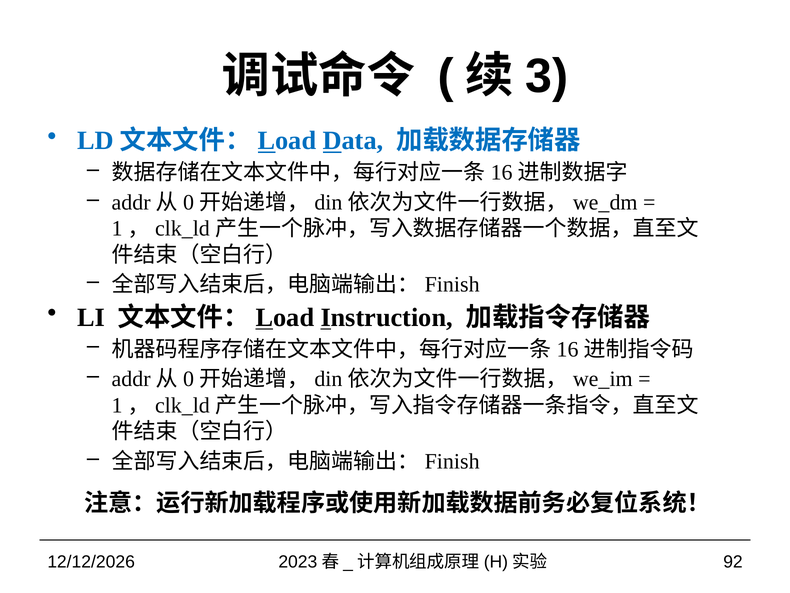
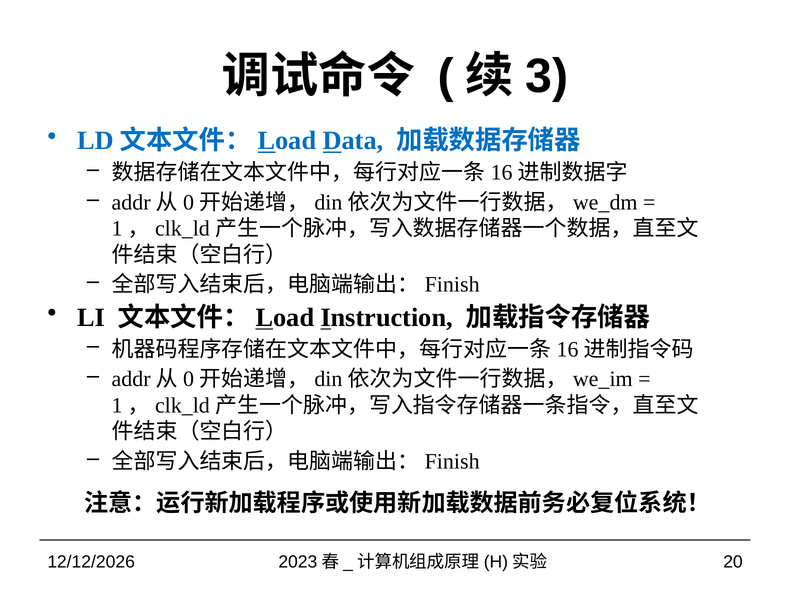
92: 92 -> 20 (733, 561)
